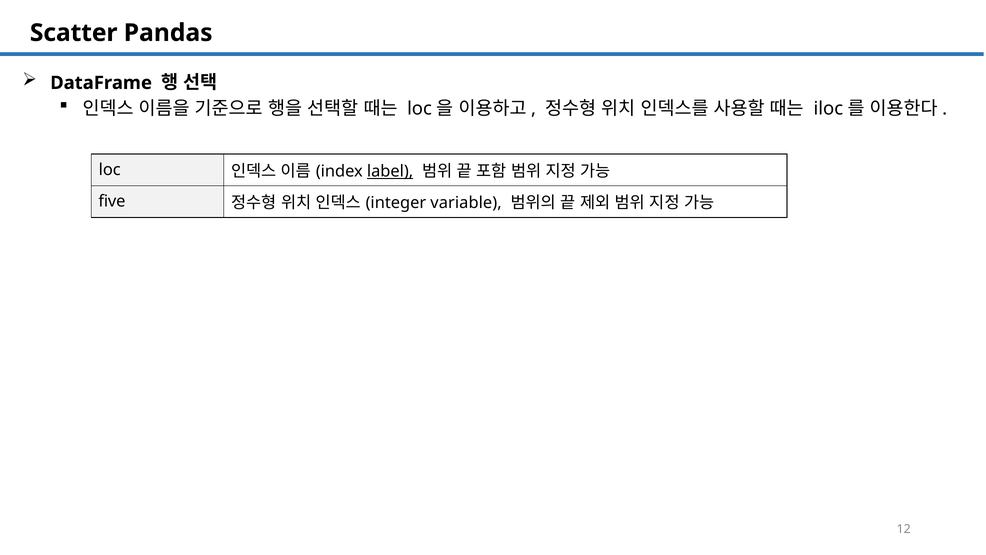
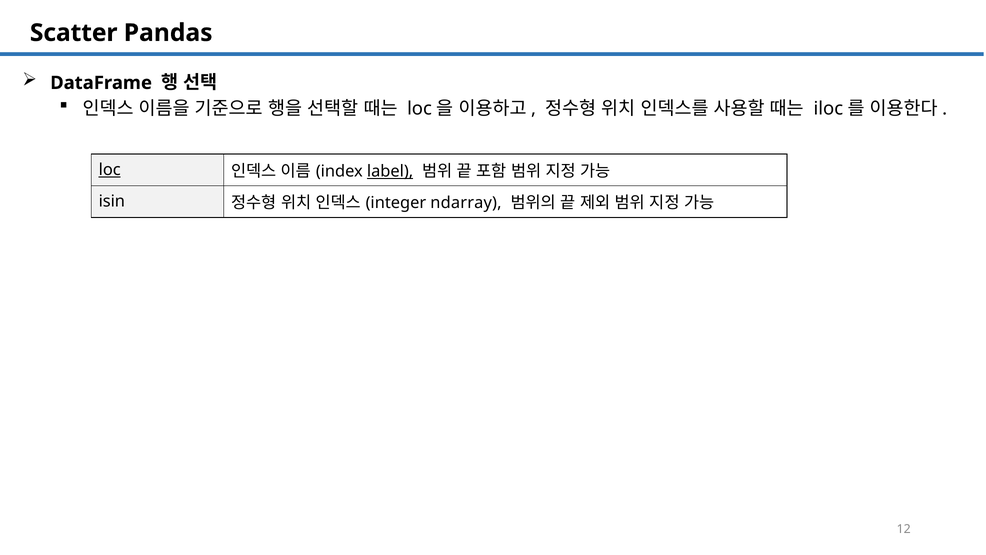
loc underline: none -> present (110, 170)
five: five -> isin (112, 201)
variable: variable -> ndarray (466, 203)
